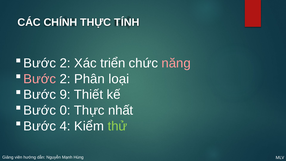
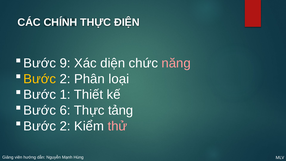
TÍNH: TÍNH -> ĐIỆN (127, 22)
2: 2 -> 9 (65, 63)
triển: triển -> diện (113, 63)
Bước colour: pink -> yellow (40, 79)
9: 9 -> 1 (65, 95)
0: 0 -> 6 (65, 110)
nhất: nhất -> tảng (121, 110)
4: 4 -> 2 (65, 126)
thử colour: light green -> pink (117, 126)
